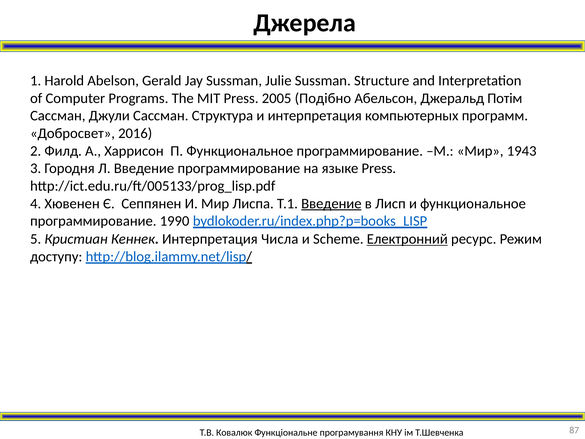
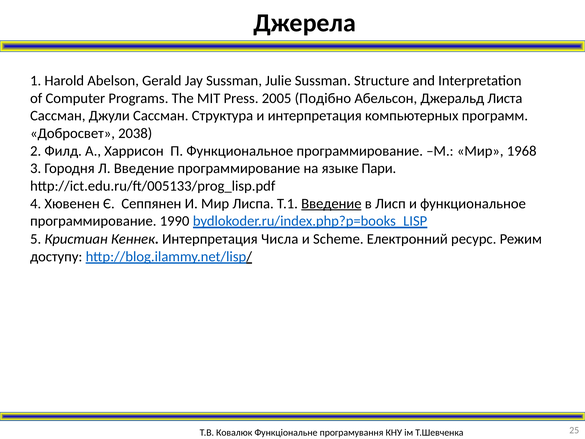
Потім: Потім -> Листа (505, 98)
2016: 2016 -> 2038 (135, 133)
1943: 1943 -> 1968 (522, 151)
языке Press: Press -> Пари (379, 168)
Електронний underline: present -> none (407, 239)
87: 87 -> 25 (574, 430)
